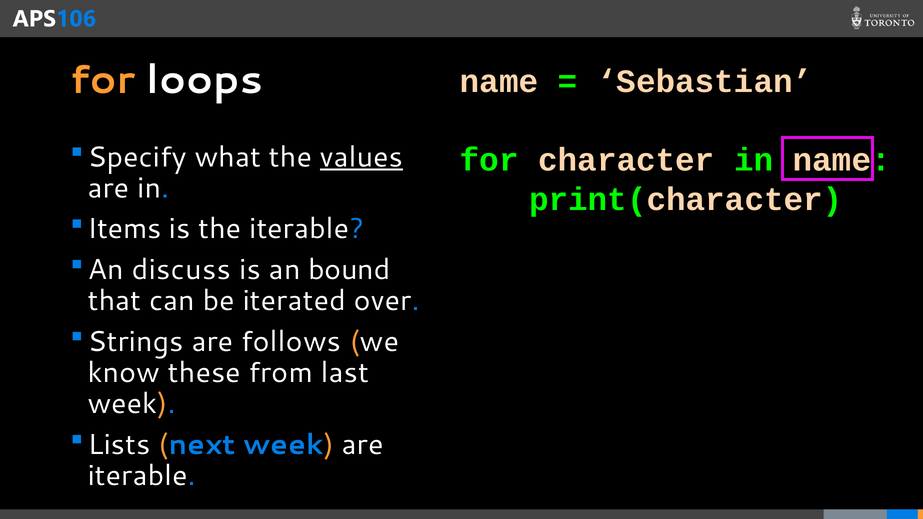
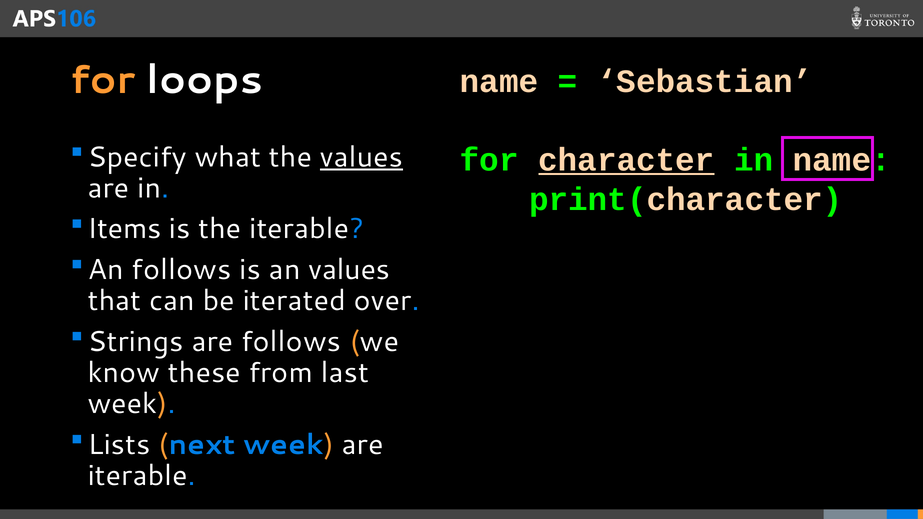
character underline: none -> present (626, 160)
An discuss: discuss -> follows (181, 270)
an bound: bound -> values (349, 270)
